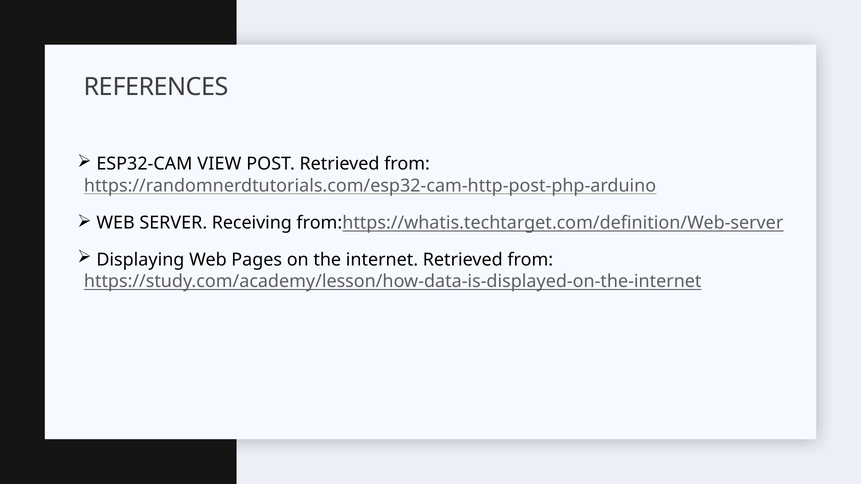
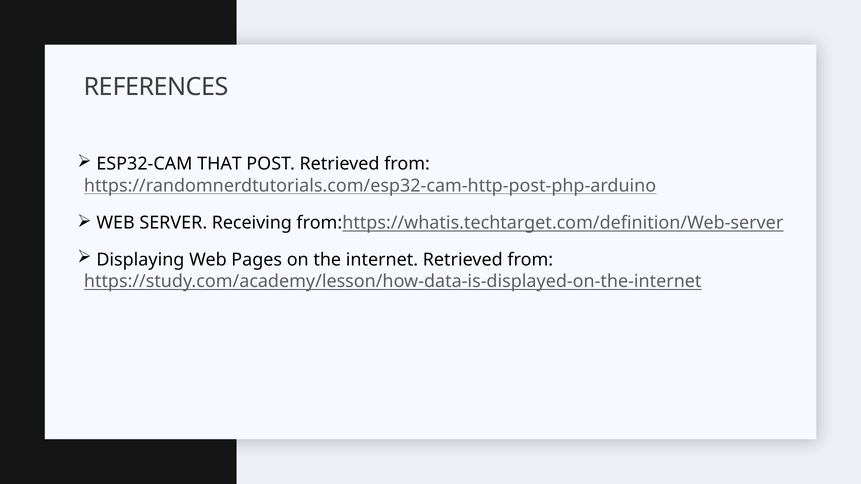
VIEW: VIEW -> THAT (220, 164)
